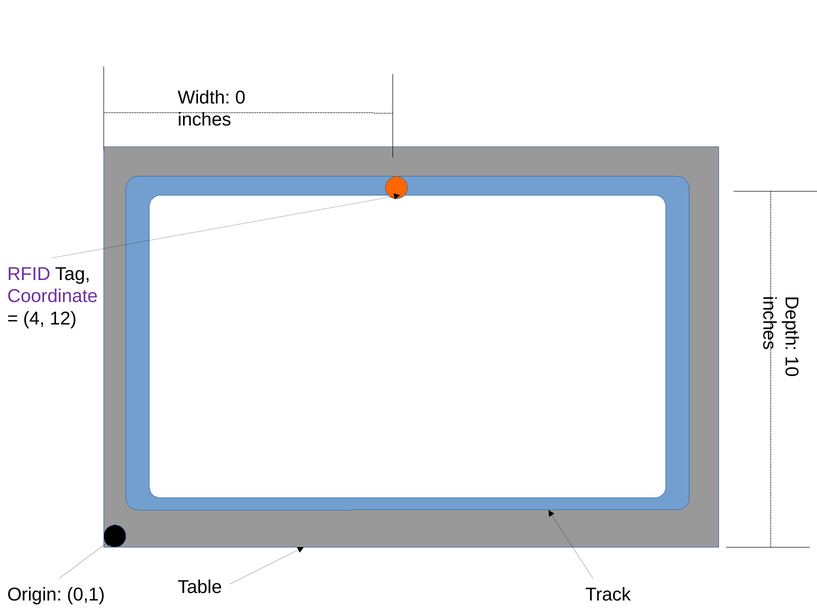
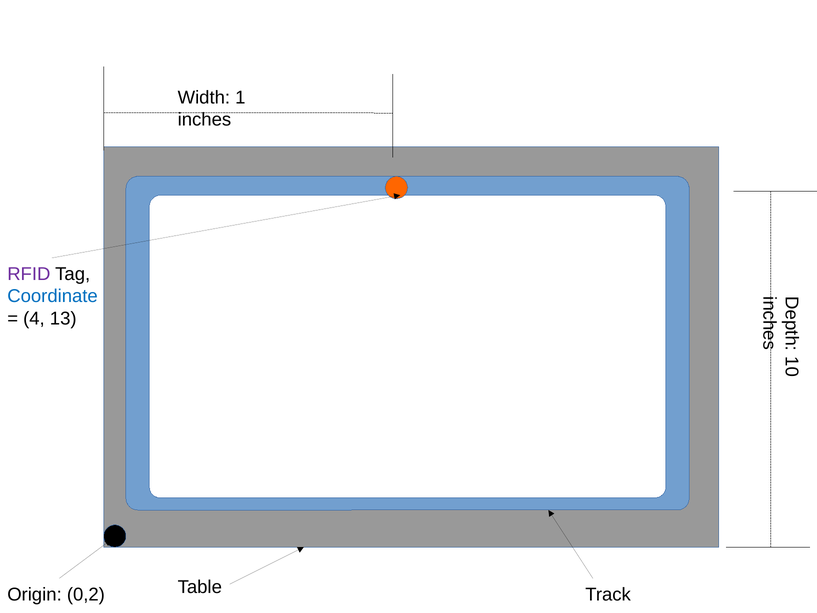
Width 0: 0 -> 1 (240, 98)
Coordinate colour: purple -> blue (53, 296)
12: 12 -> 13 (63, 318)
0,1: 0,1 -> 0,2 (86, 594)
